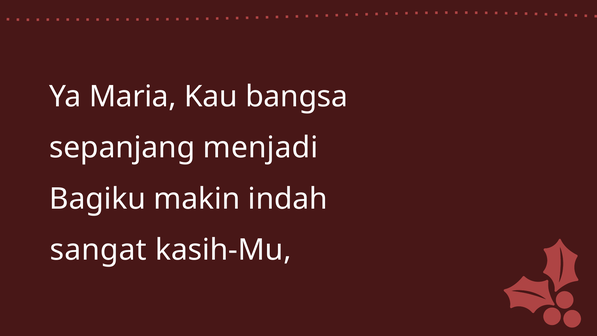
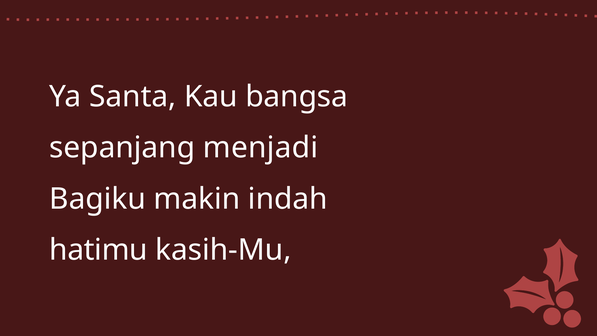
Maria: Maria -> Santa (133, 97)
sangat: sangat -> hatimu (99, 250)
